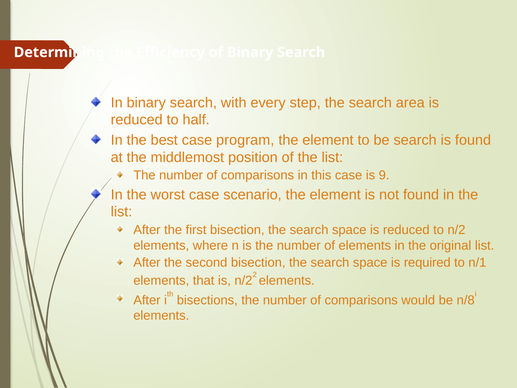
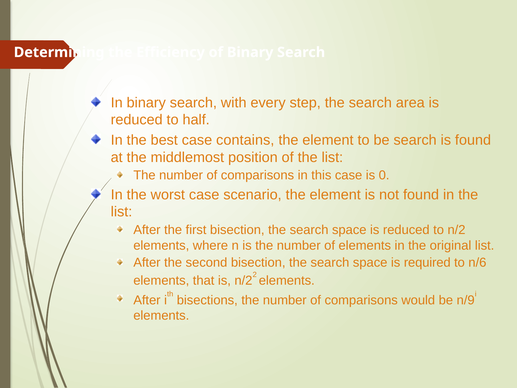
program: program -> contains (245, 140)
9: 9 -> 0 (384, 175)
n/1: n/1 -> n/6 (477, 262)
n/8: n/8 -> n/9 (466, 300)
